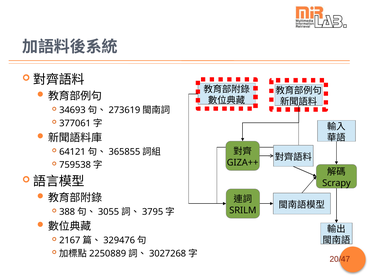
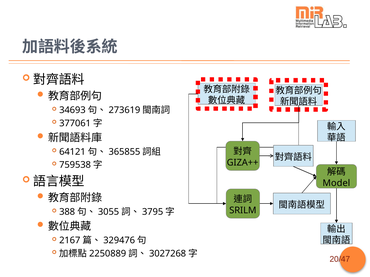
Scrapy: Scrapy -> Model (336, 183)
